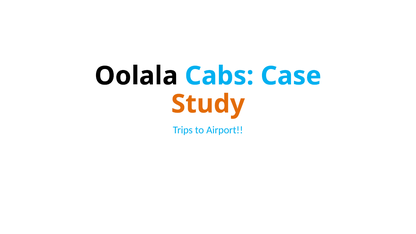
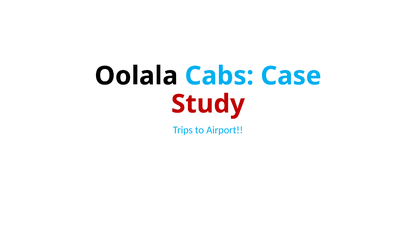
Study colour: orange -> red (208, 104)
